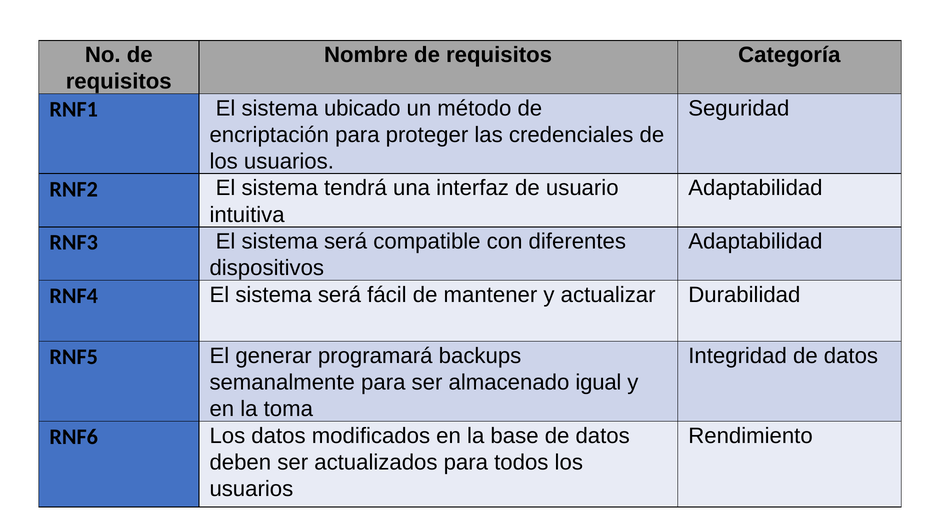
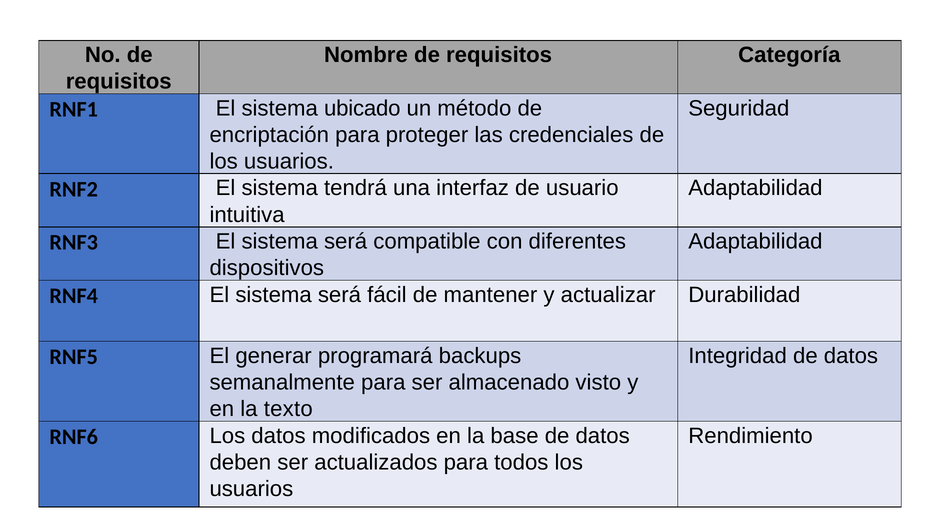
igual: igual -> visto (598, 382)
toma: toma -> texto (288, 409)
